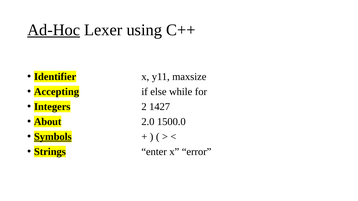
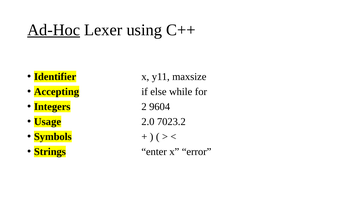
1427: 1427 -> 9604 (160, 107)
About: About -> Usage (48, 122)
1500.0: 1500.0 -> 7023.2 (171, 122)
Symbols underline: present -> none (53, 137)
